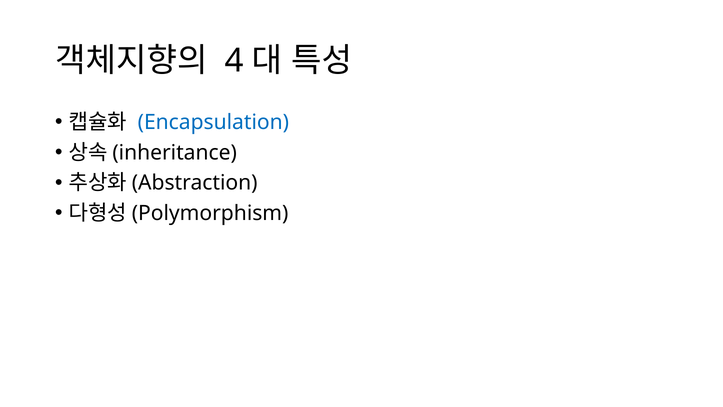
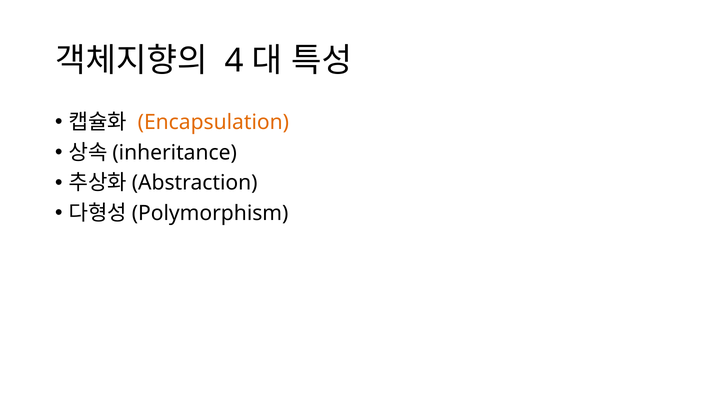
Encapsulation colour: blue -> orange (213, 122)
